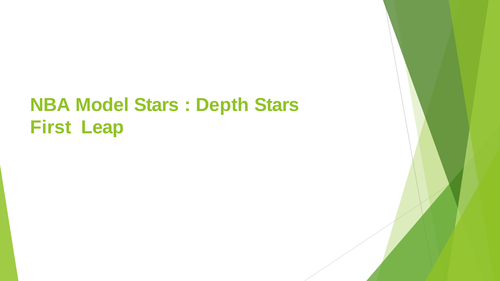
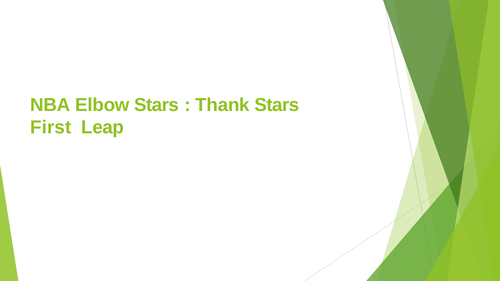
Model: Model -> Elbow (102, 105)
Depth: Depth -> Thank (223, 105)
